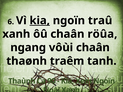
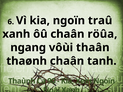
kia underline: present -> none (40, 21)
vôùi chaân: chaân -> thaân (93, 48)
thaønh traêm: traêm -> chaân (67, 61)
